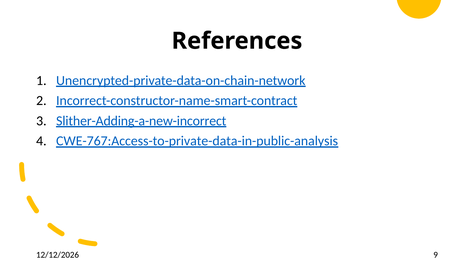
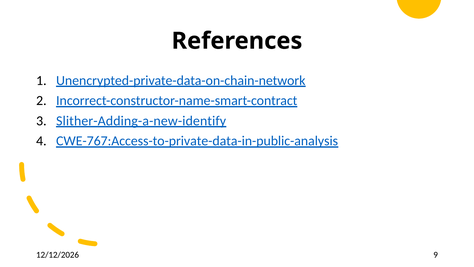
Slither-Adding-a-new-incorrect: Slither-Adding-a-new-incorrect -> Slither-Adding-a-new-identify (141, 121)
